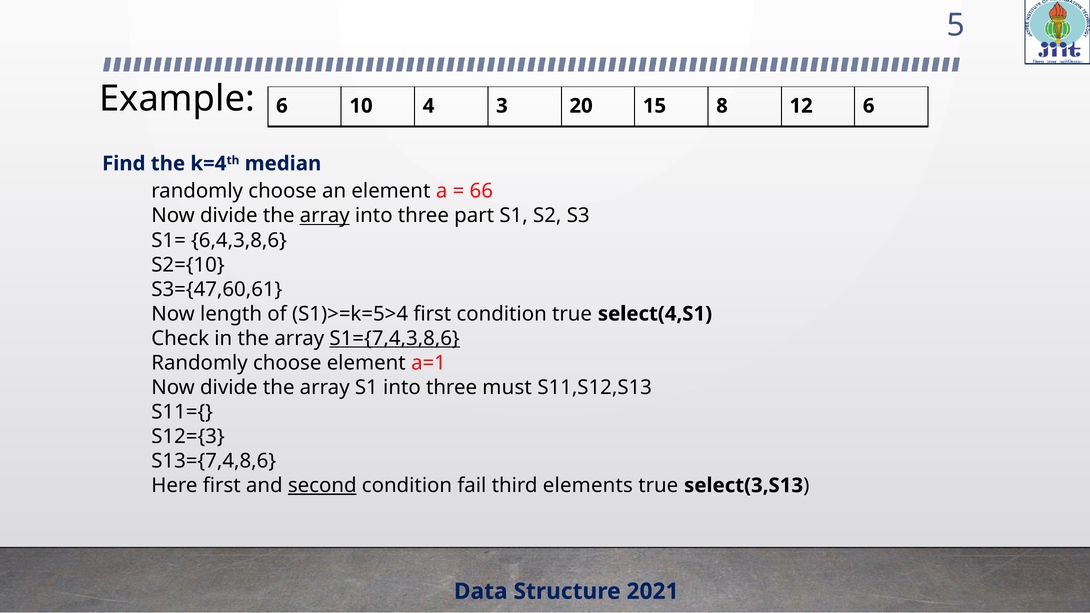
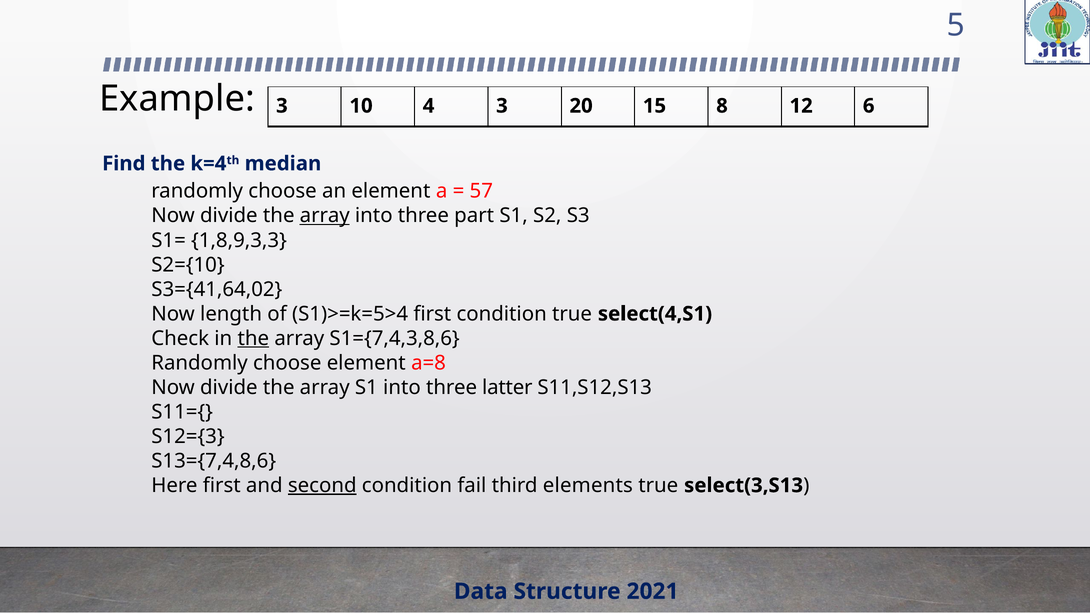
Example 6: 6 -> 3 (282, 106)
66: 66 -> 57 (481, 191)
6,4,3,8,6: 6,4,3,8,6 -> 1,8,9,3,3 (239, 240)
S3={47,60,61: S3={47,60,61 -> S3={41,64,02 (217, 289)
the underline: none -> present (253, 338)
S1={7,4,3,8,6 underline: present -> none (395, 338)
a=1: a=1 -> a=8 (429, 363)
must: must -> latter (507, 387)
